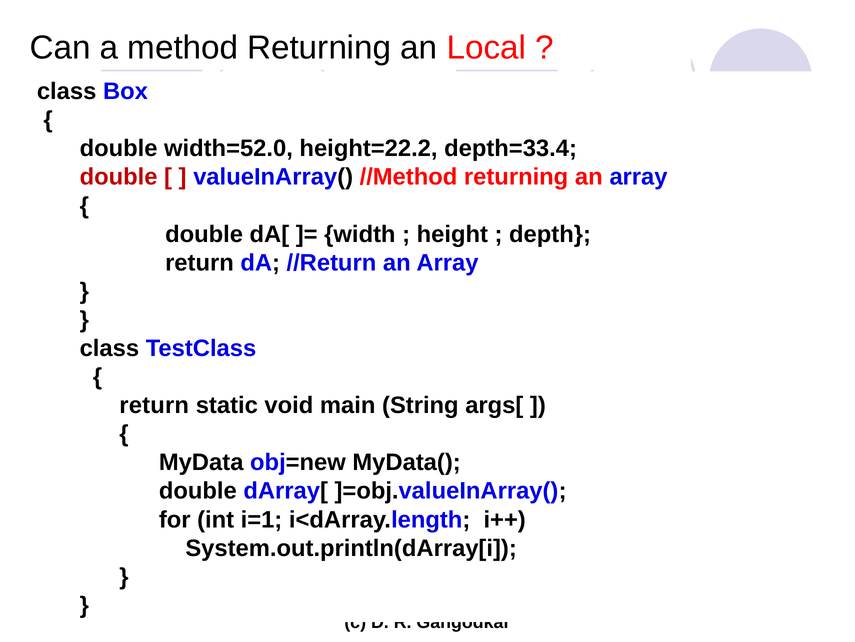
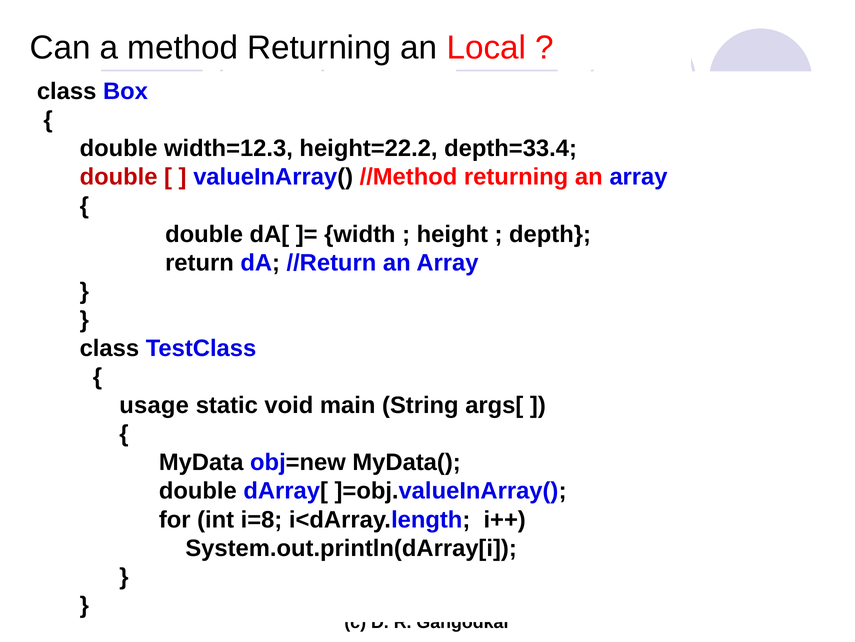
width=52.0: width=52.0 -> width=12.3 (228, 148)
return: return -> usage (154, 405)
i=1: i=1 -> i=8 (262, 519)
